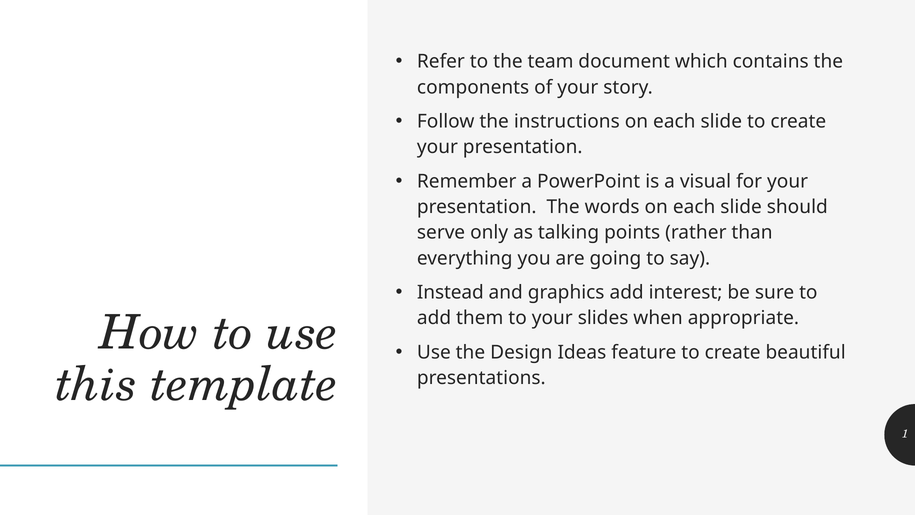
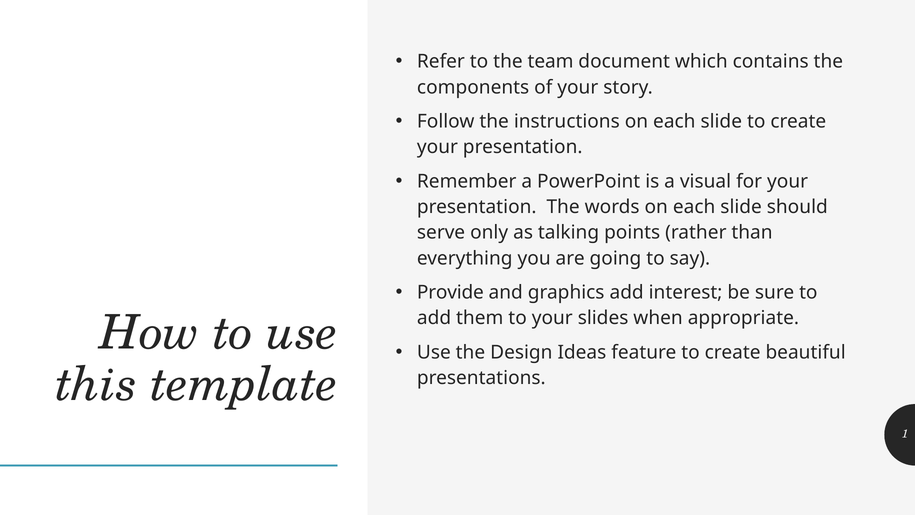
Instead: Instead -> Provide (450, 292)
